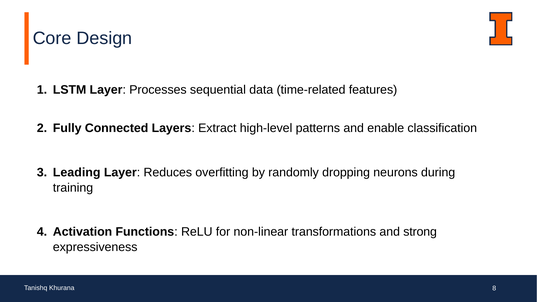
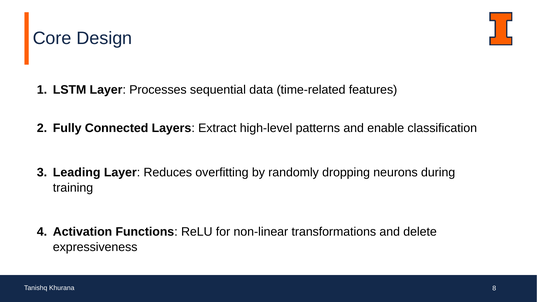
strong: strong -> delete (420, 232)
